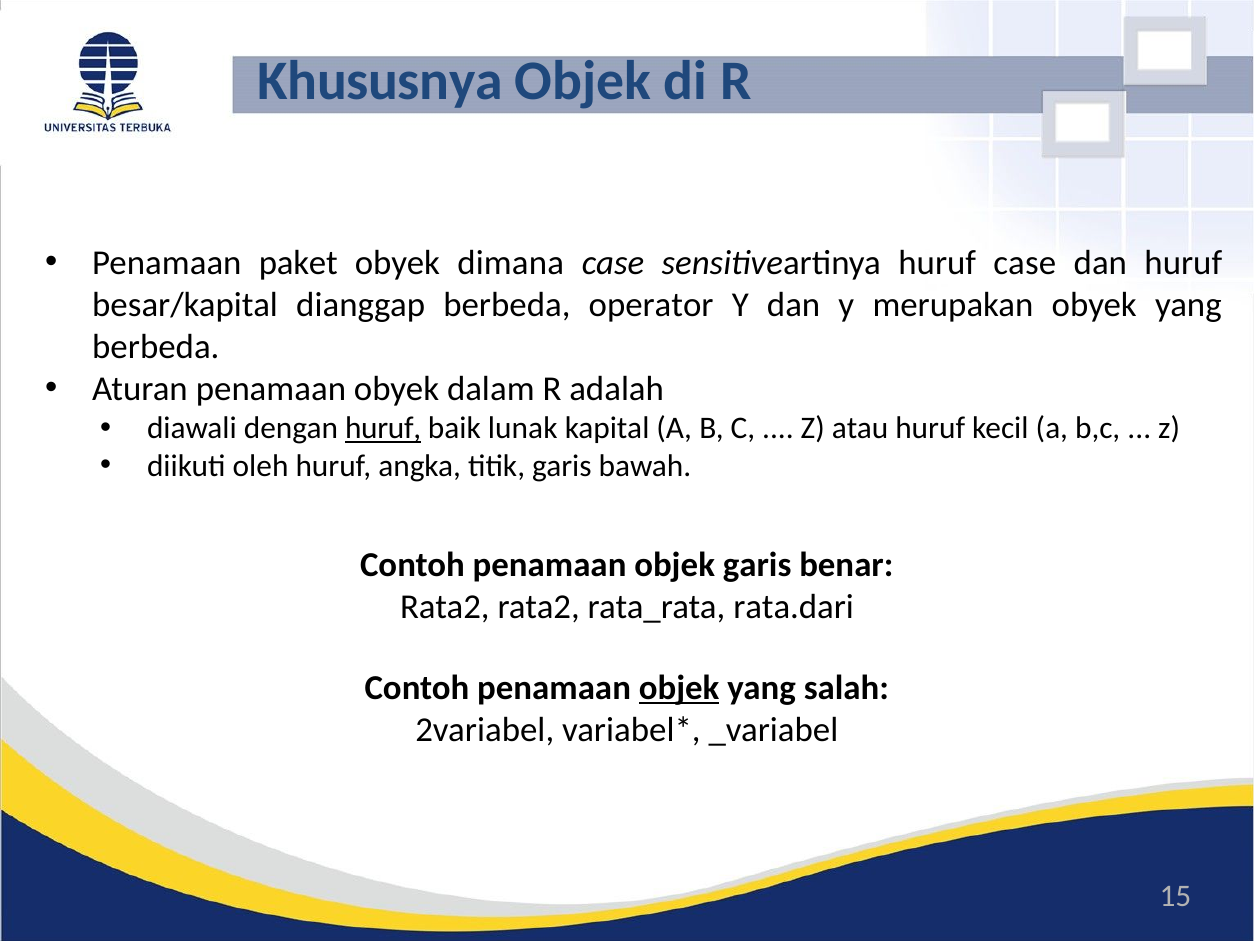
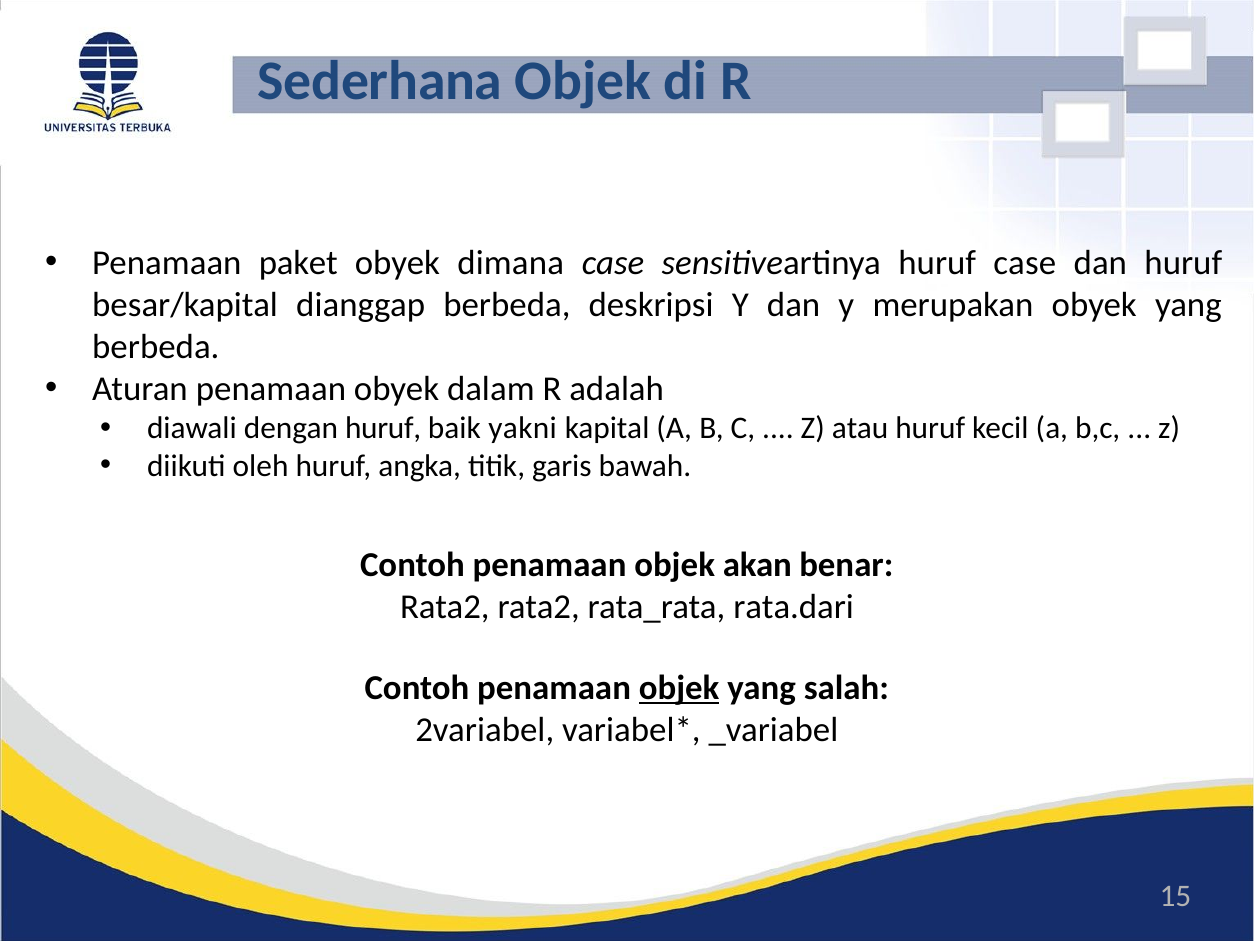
Khususnya: Khususnya -> Sederhana (380, 81)
operator: operator -> deskripsi (651, 305)
huruf underline: present -> none (383, 428)
lunak: lunak -> yakni (523, 428)
objek garis: garis -> akan (757, 565)
